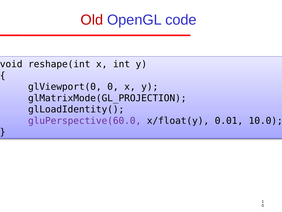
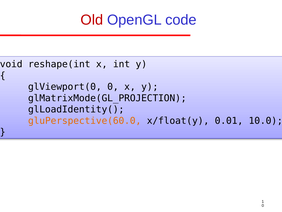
gluPerspective(60.0 colour: purple -> orange (85, 120)
